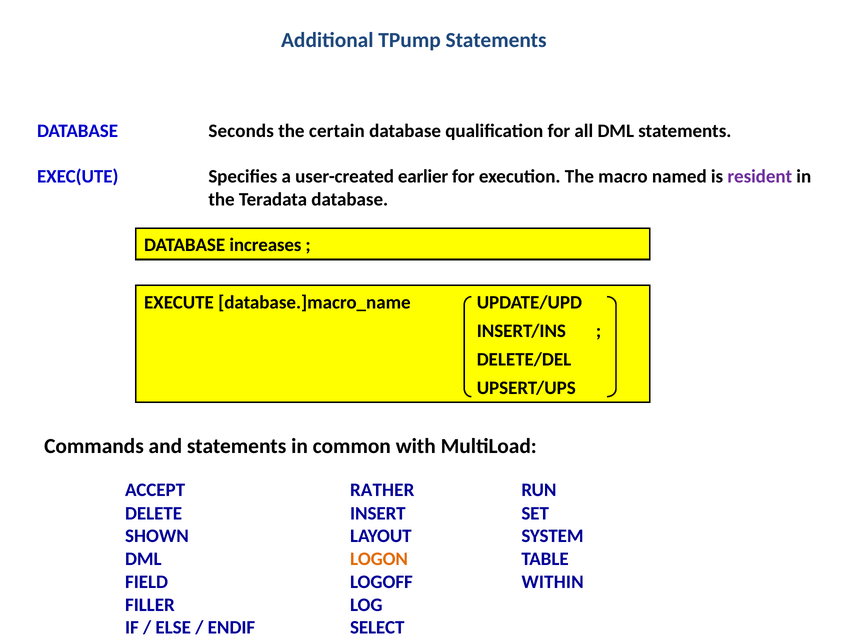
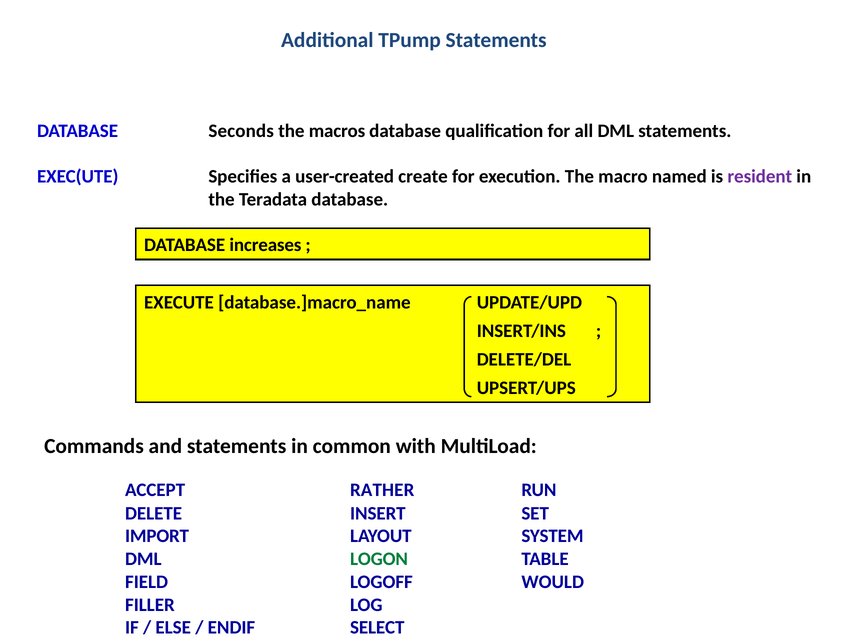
certain: certain -> macros (337, 131)
earlier: earlier -> create (423, 176)
SHOWN: SHOWN -> IMPORT (157, 536)
LOGON colour: orange -> green (379, 559)
WITHIN: WITHIN -> WOULD (553, 582)
